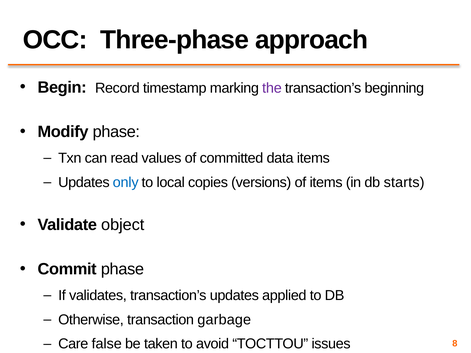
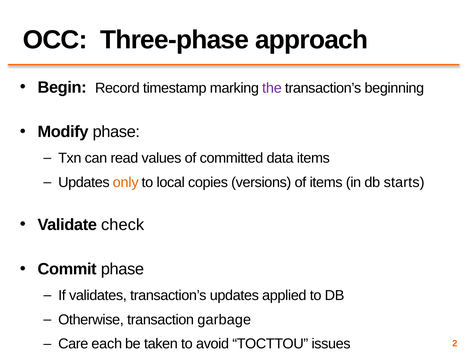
only colour: blue -> orange (126, 182)
object: object -> check (123, 225)
false: false -> each (107, 344)
8: 8 -> 2 (455, 344)
